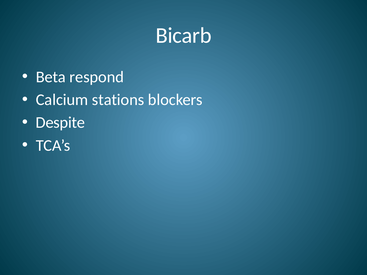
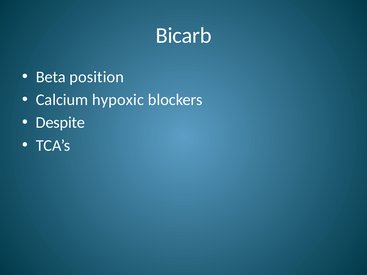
respond: respond -> position (97, 77)
stations: stations -> hypoxic (118, 100)
